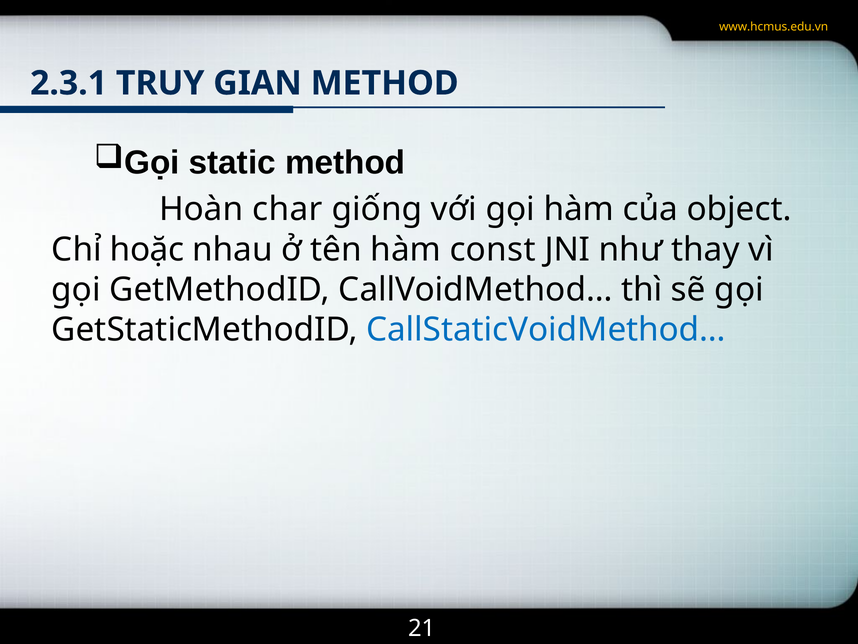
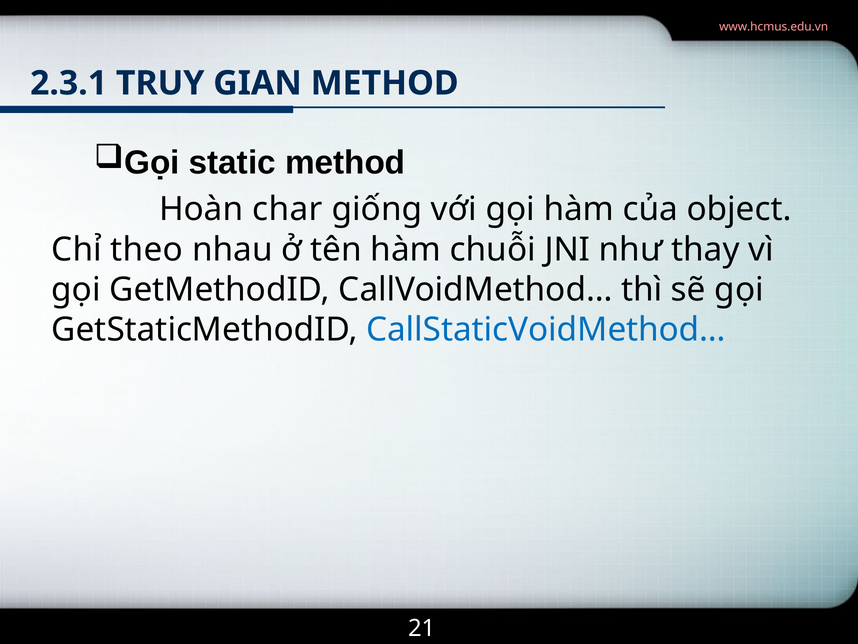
www.hcmus.edu.vn colour: yellow -> pink (774, 27)
hoặc: hoặc -> theo (147, 249)
const: const -> chuỗi (493, 249)
